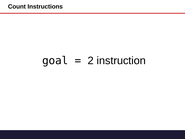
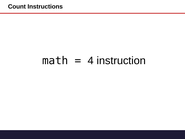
goal: goal -> math (55, 61)
2: 2 -> 4 (91, 61)
